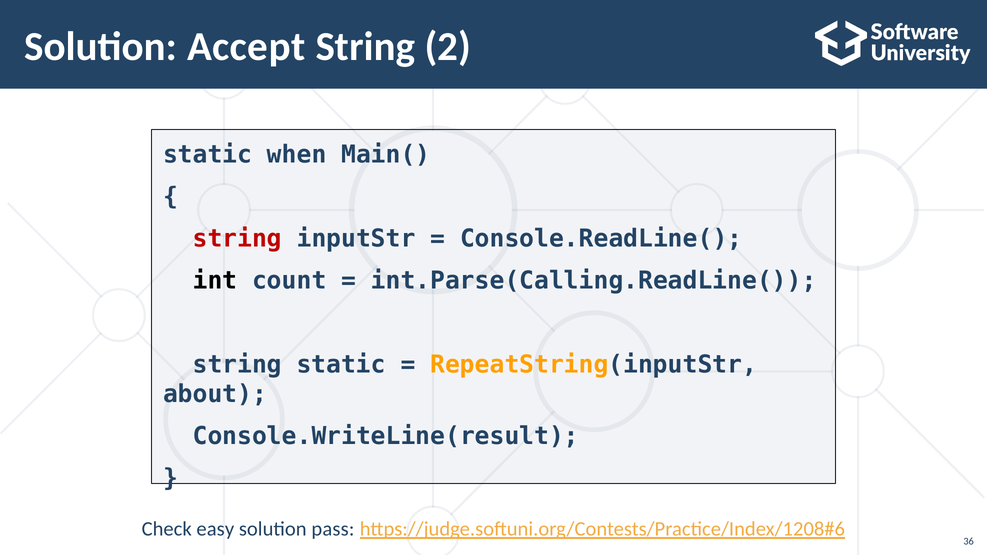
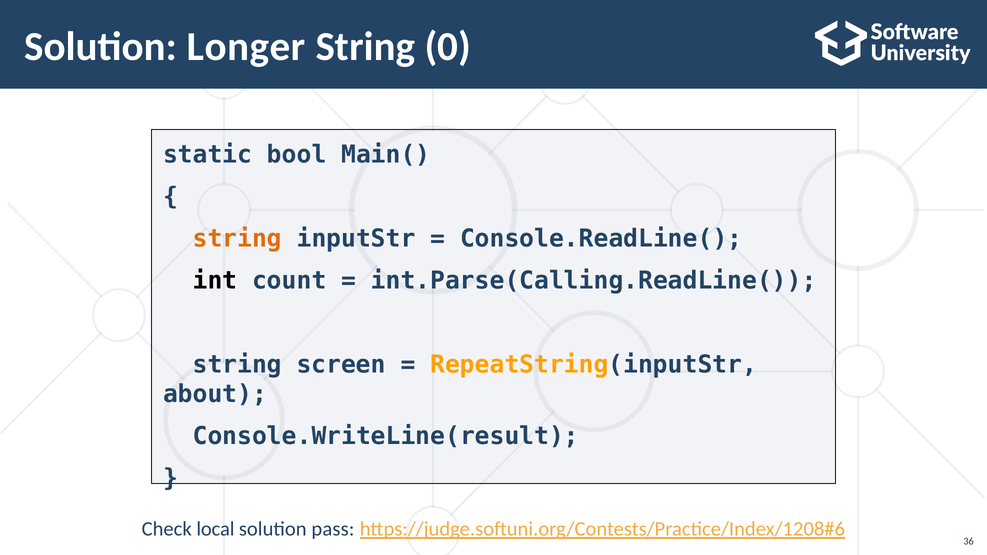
Accept: Accept -> Longer (246, 47)
2: 2 -> 0 (448, 47)
when: when -> bool (297, 155)
string colour: red -> orange (237, 239)
string static: static -> screen (341, 365)
easy: easy -> local (215, 529)
